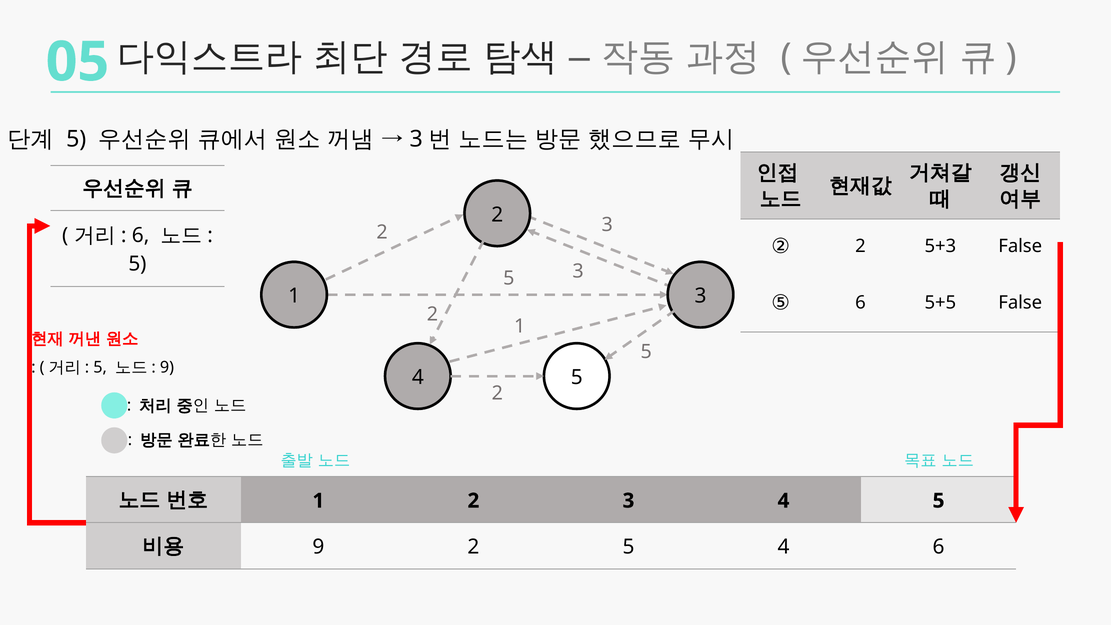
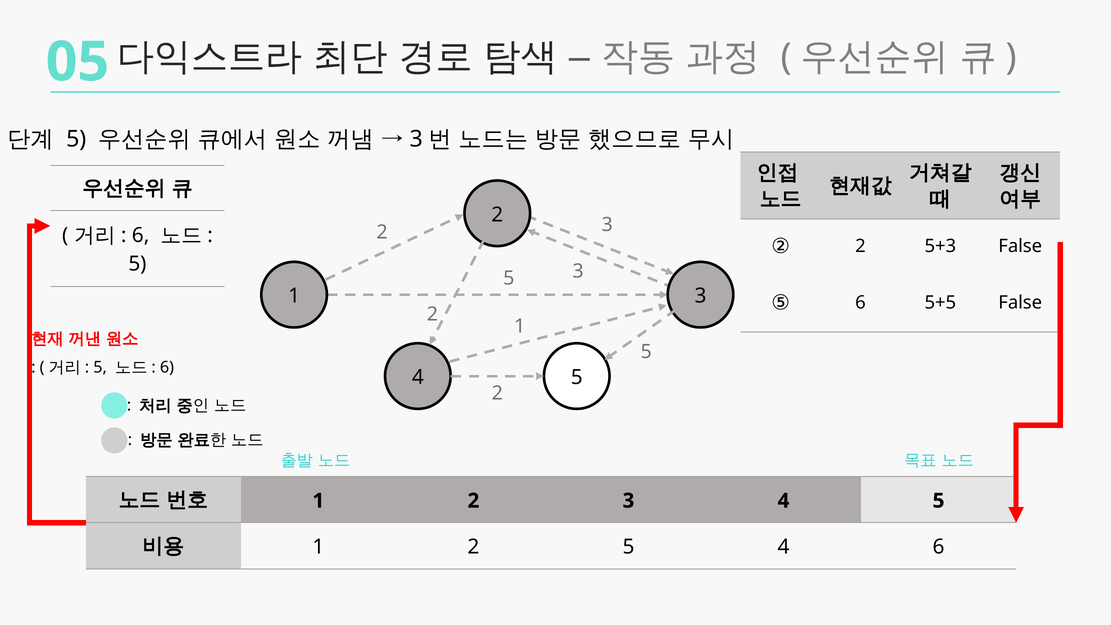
9: 9 -> 6 (167, 368)
9: 9 -> 1 (318, 547)
